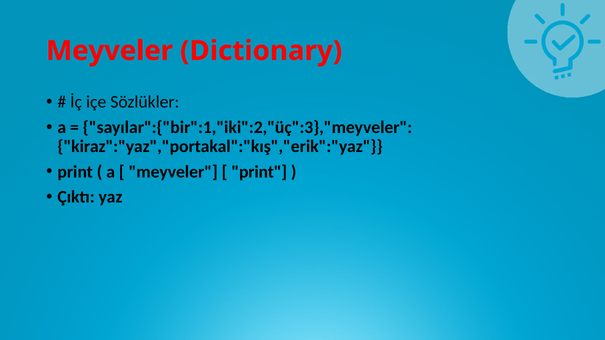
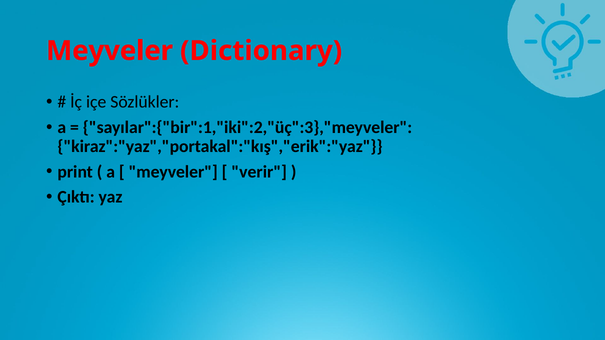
print: print -> verir (259, 172)
